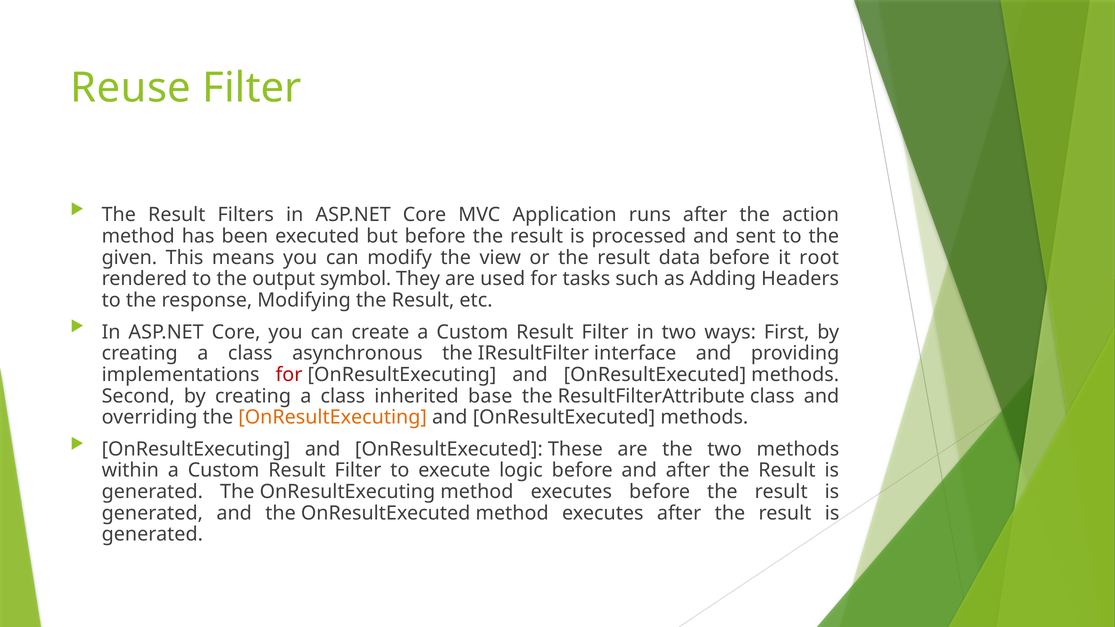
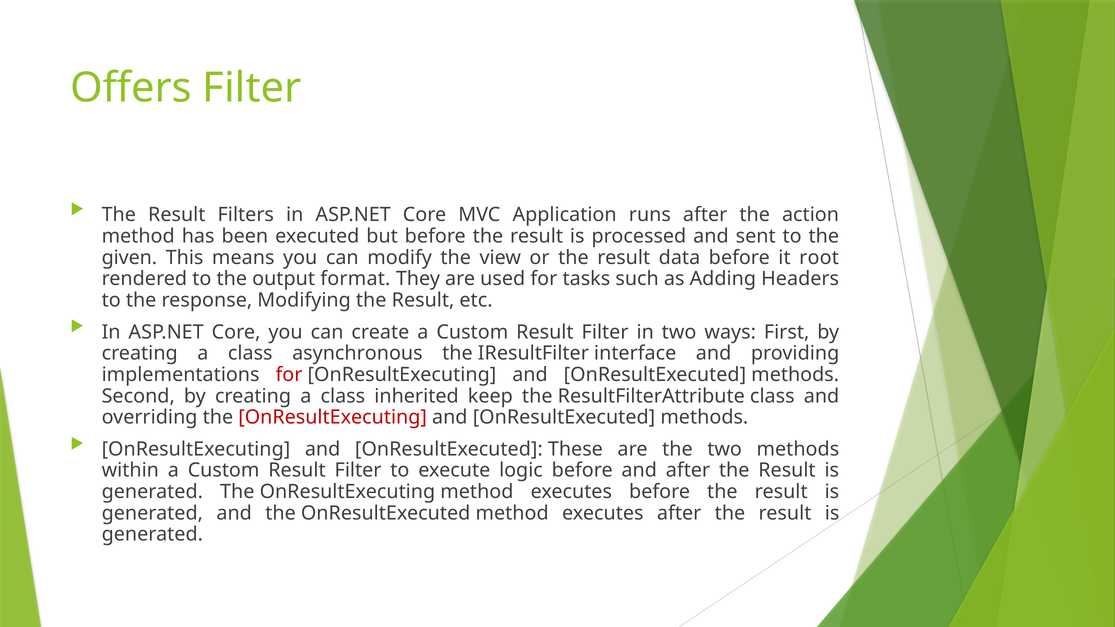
Reuse: Reuse -> Offers (131, 88)
symbol: symbol -> format (355, 279)
base: base -> keep (490, 396)
OnResultExecuting colour: orange -> red (333, 417)
